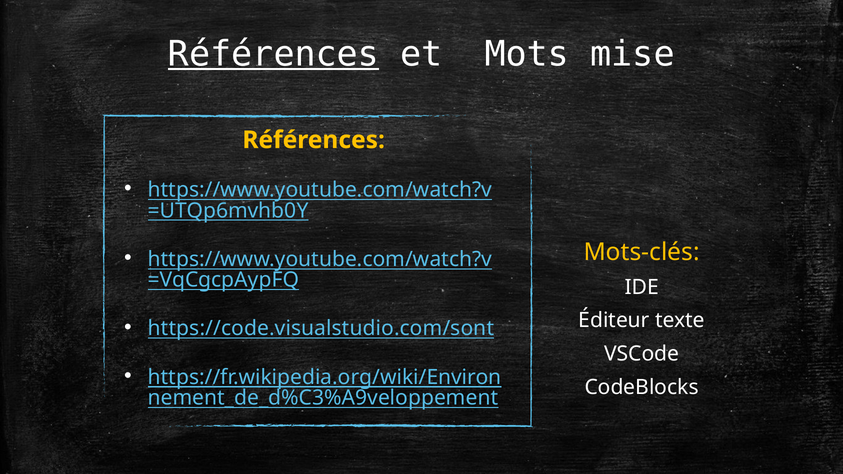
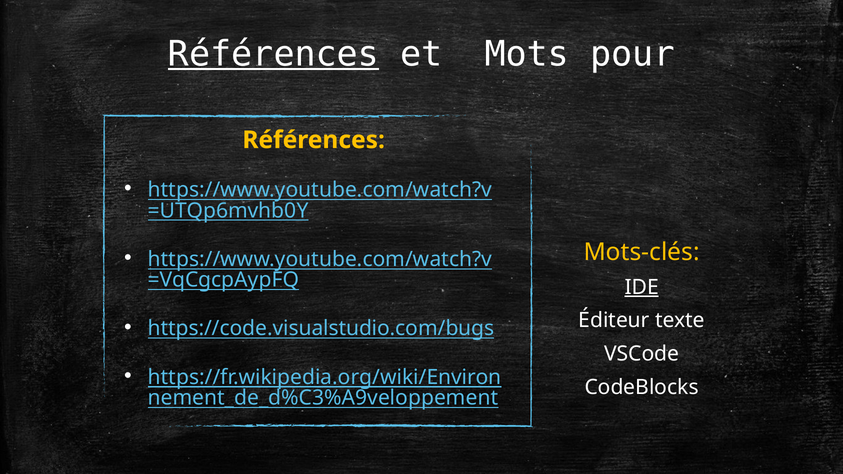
mise: mise -> pour (632, 54)
IDE underline: none -> present (642, 287)
https://code.visualstudio.com/sont: https://code.visualstudio.com/sont -> https://code.visualstudio.com/bugs (321, 329)
